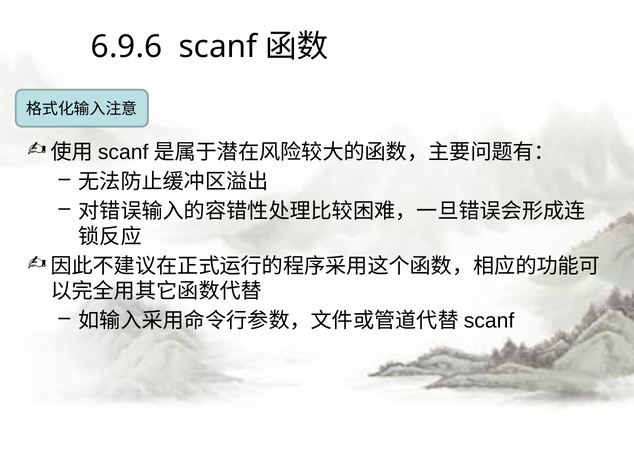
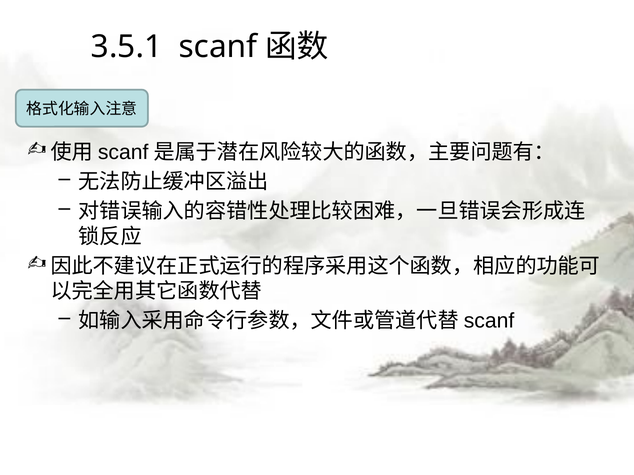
6.9.6: 6.9.6 -> 3.5.1 (127, 47)
